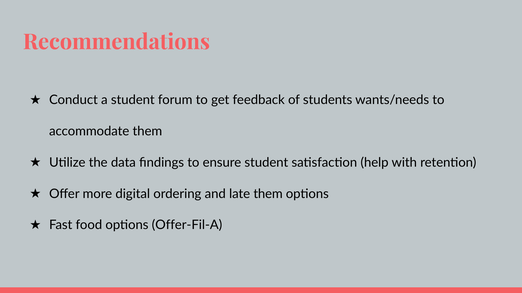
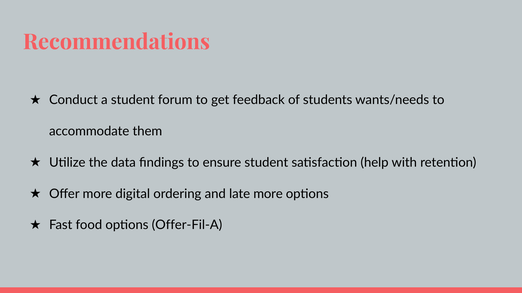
late them: them -> more (268, 194)
